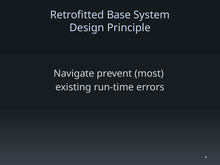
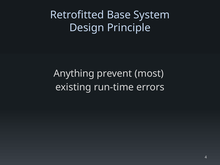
Navigate: Navigate -> Anything (74, 74)
